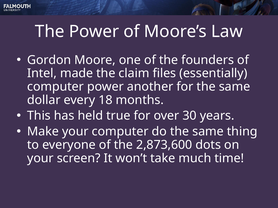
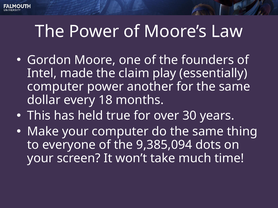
files: files -> play (164, 73)
2,873,600: 2,873,600 -> 9,385,094 (164, 145)
